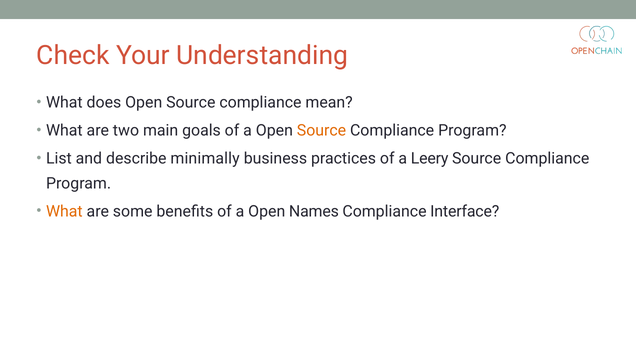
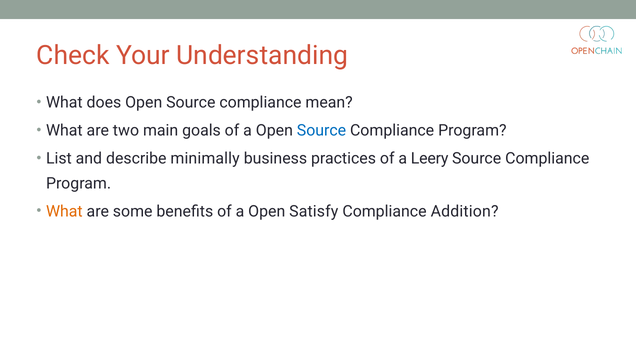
Source colour: orange -> blue (321, 131)
Names: Names -> Satisfy (314, 211)
Interface: Interface -> Addition (465, 211)
